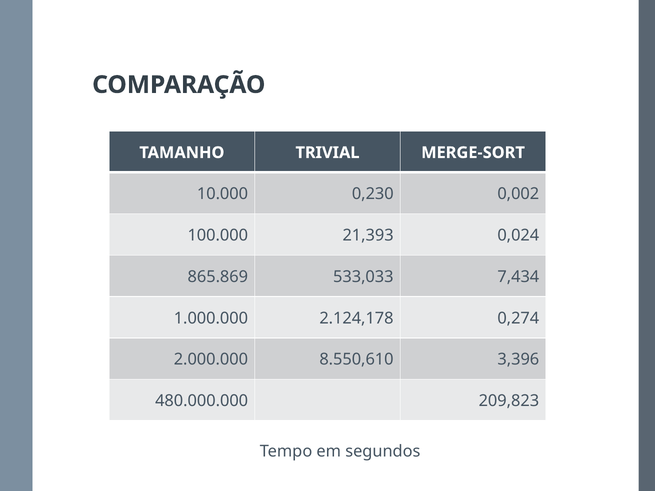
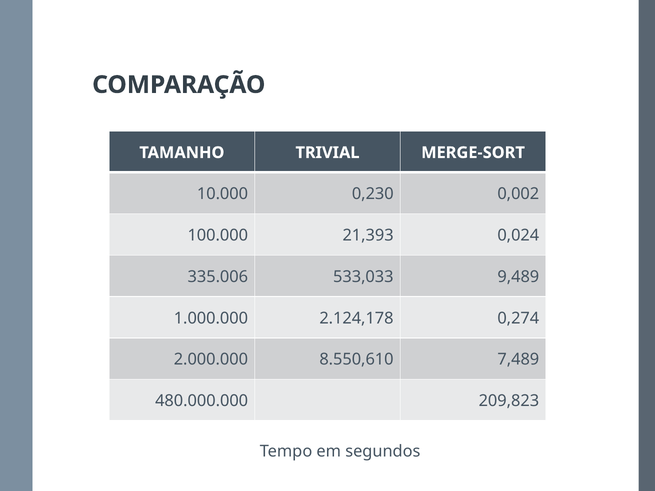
865.869: 865.869 -> 335.006 (218, 277)
7,434: 7,434 -> 9,489 (518, 277)
3,396: 3,396 -> 7,489 (518, 360)
